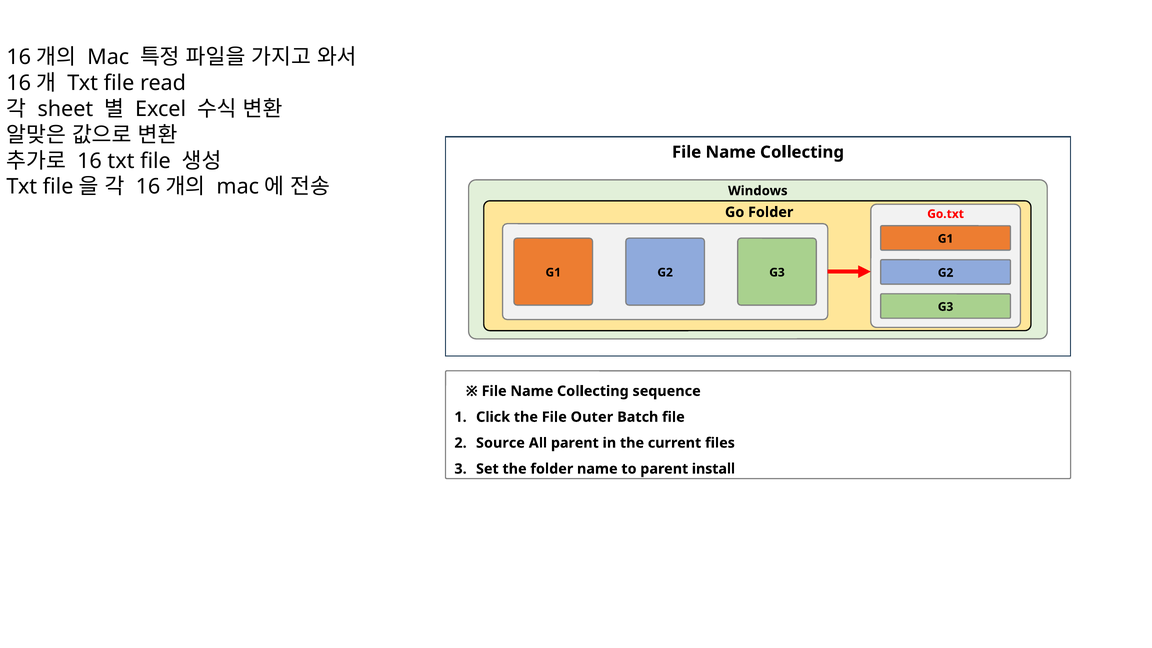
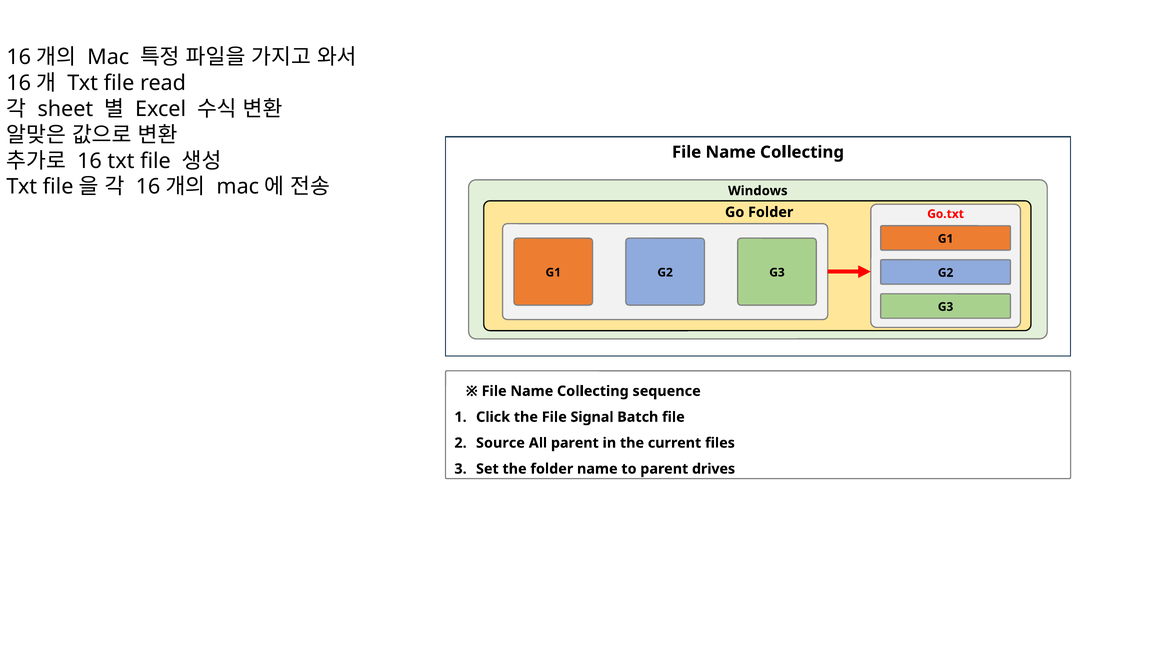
Outer: Outer -> Signal (592, 417)
install: install -> drives (714, 469)
